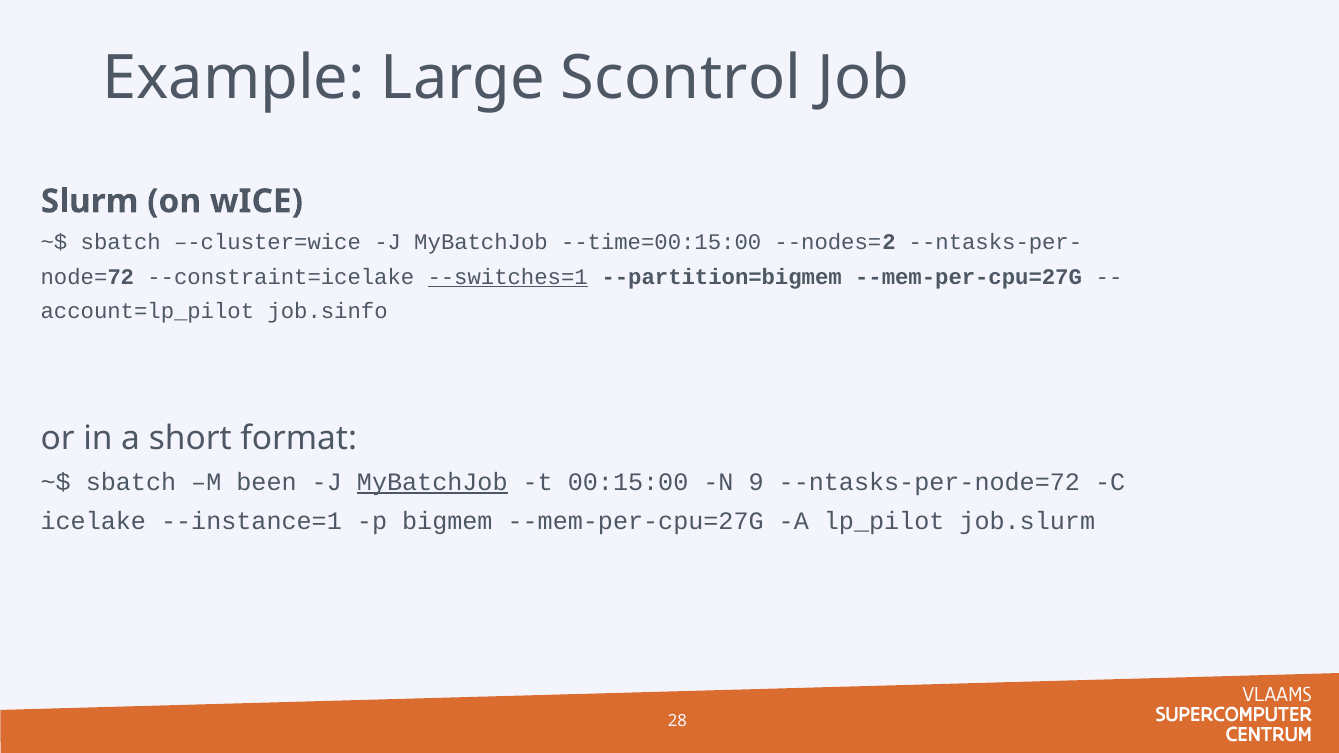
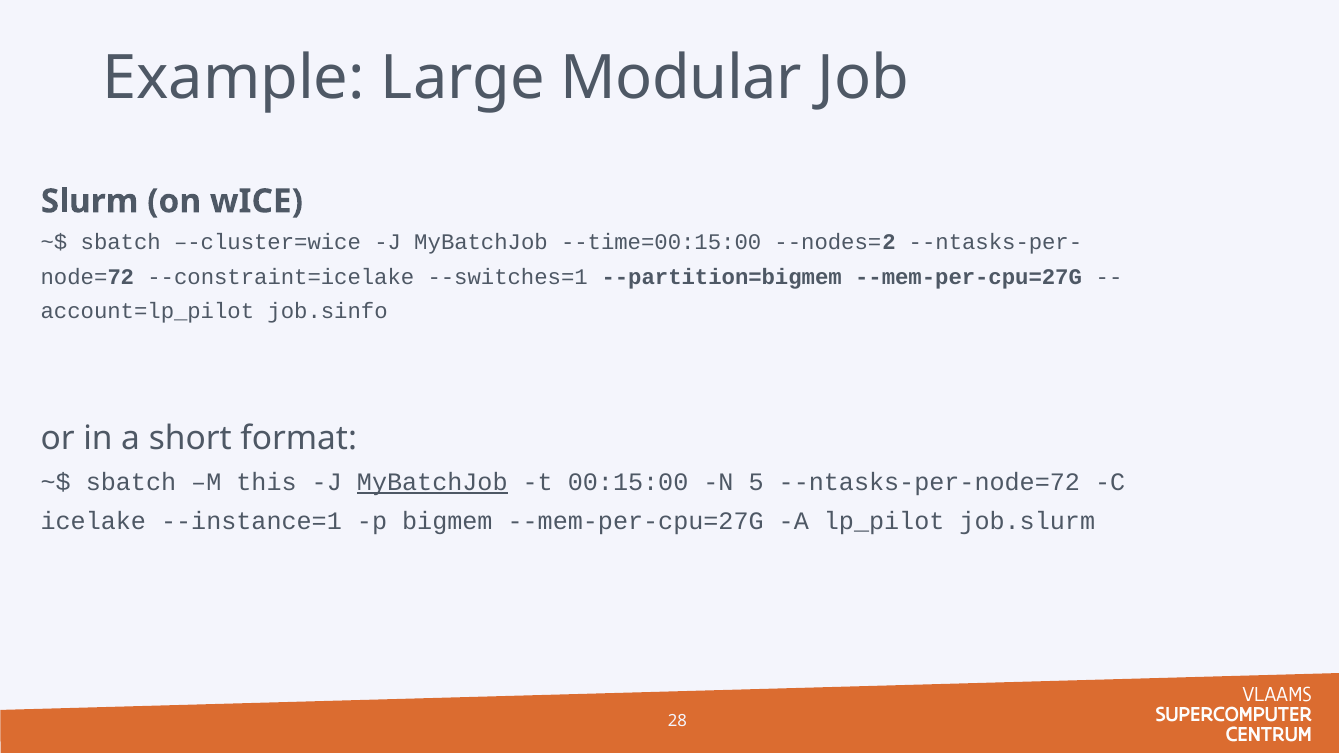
Scontrol: Scontrol -> Modular (681, 78)
--switches=1 underline: present -> none (508, 277)
been: been -> this (267, 483)
9: 9 -> 5 (756, 483)
